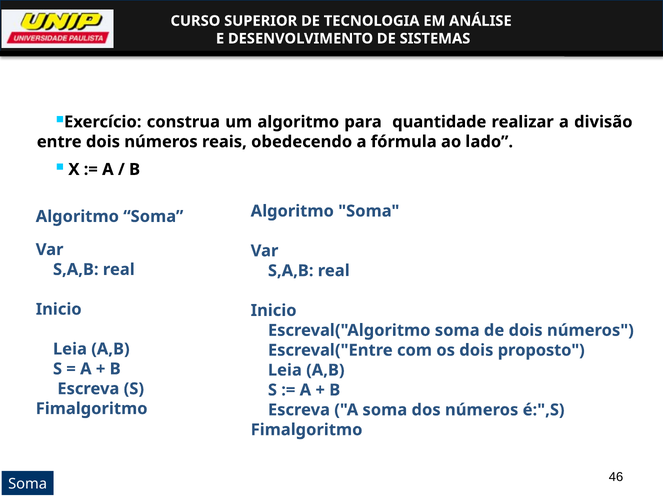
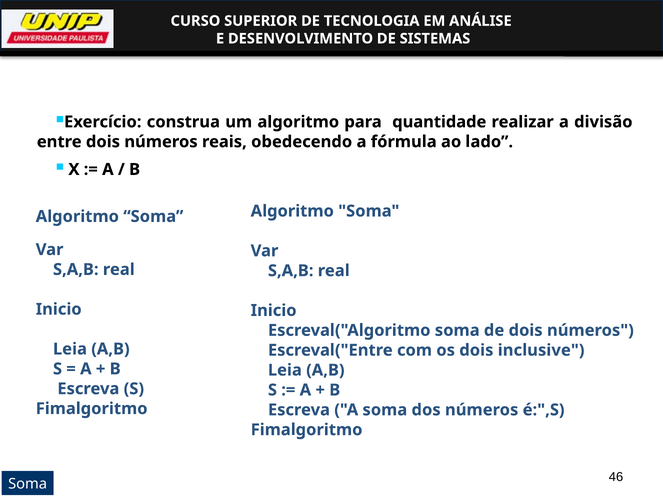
proposto: proposto -> inclusive (541, 350)
